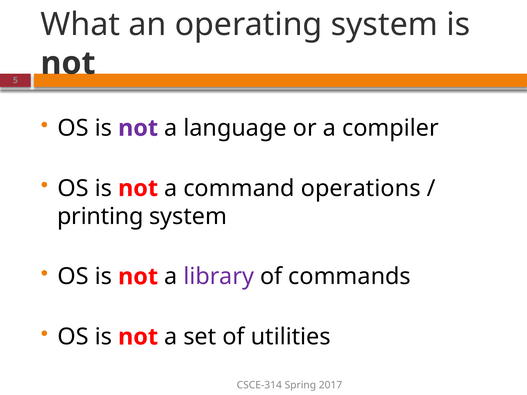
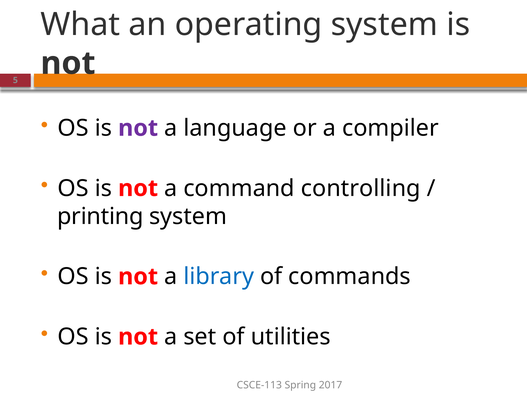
operations: operations -> controlling (361, 188)
library colour: purple -> blue (219, 277)
CSCE-314: CSCE-314 -> CSCE-113 (259, 385)
